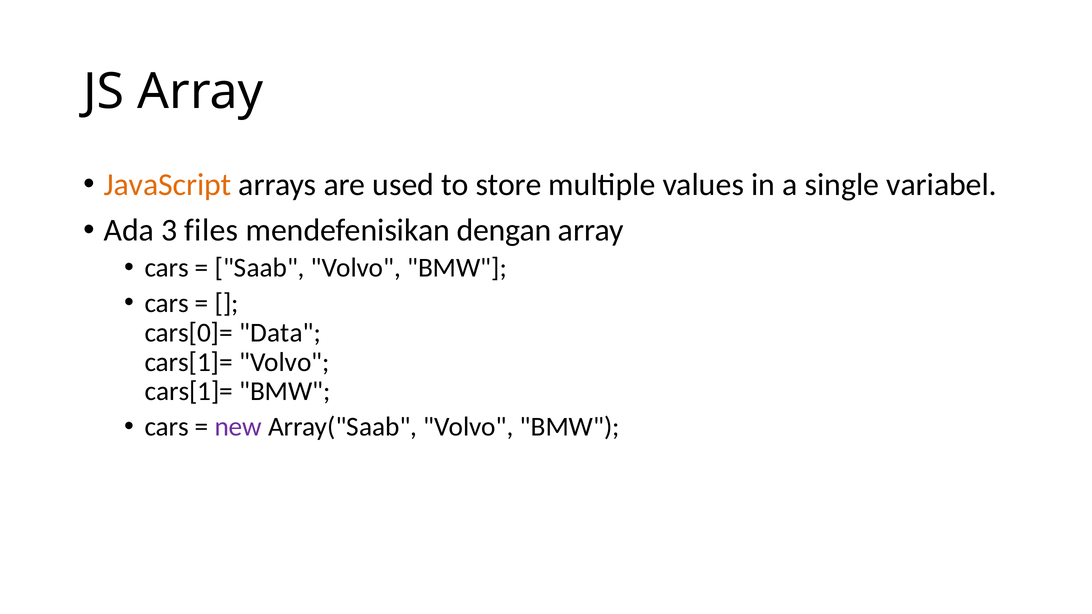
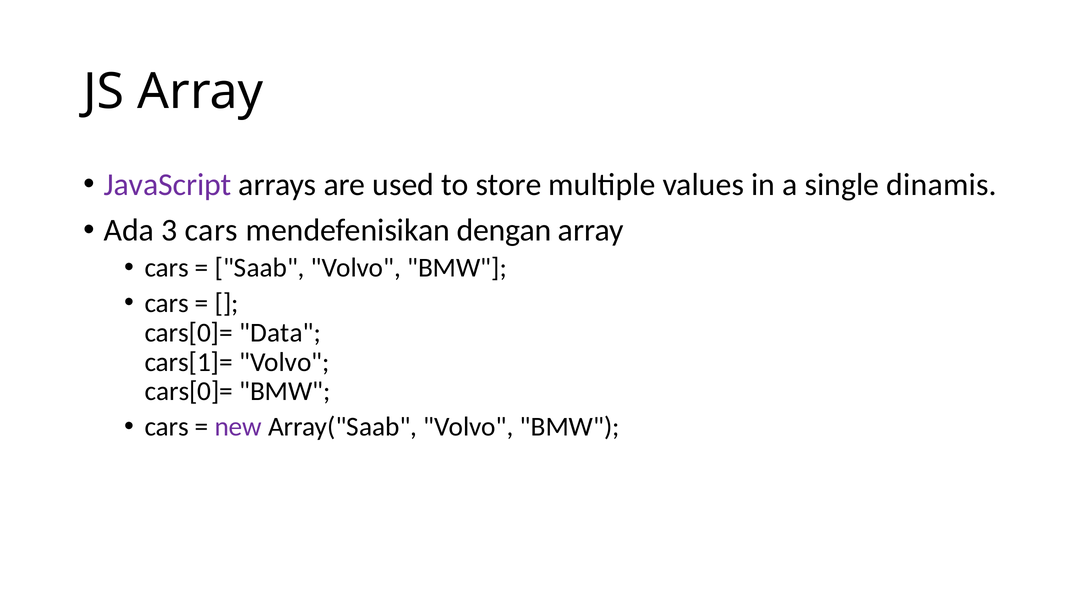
JavaScript colour: orange -> purple (168, 185)
variabel: variabel -> dinamis (942, 185)
3 files: files -> cars (211, 230)
cars[1]=: cars[1]= -> cars[0]= (189, 392)
